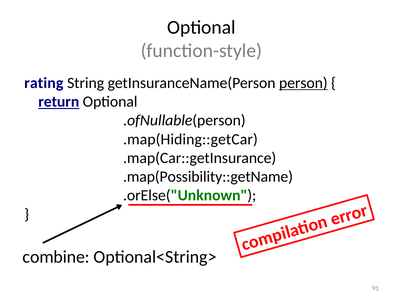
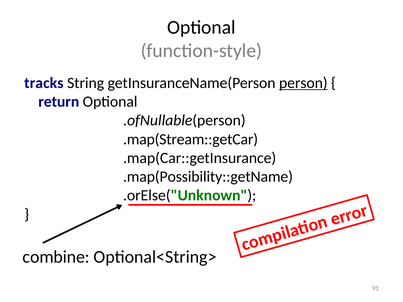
rating: rating -> tracks (44, 83)
return underline: present -> none (59, 102)
.map(Hiding::getCar: .map(Hiding::getCar -> .map(Stream::getCar (191, 139)
